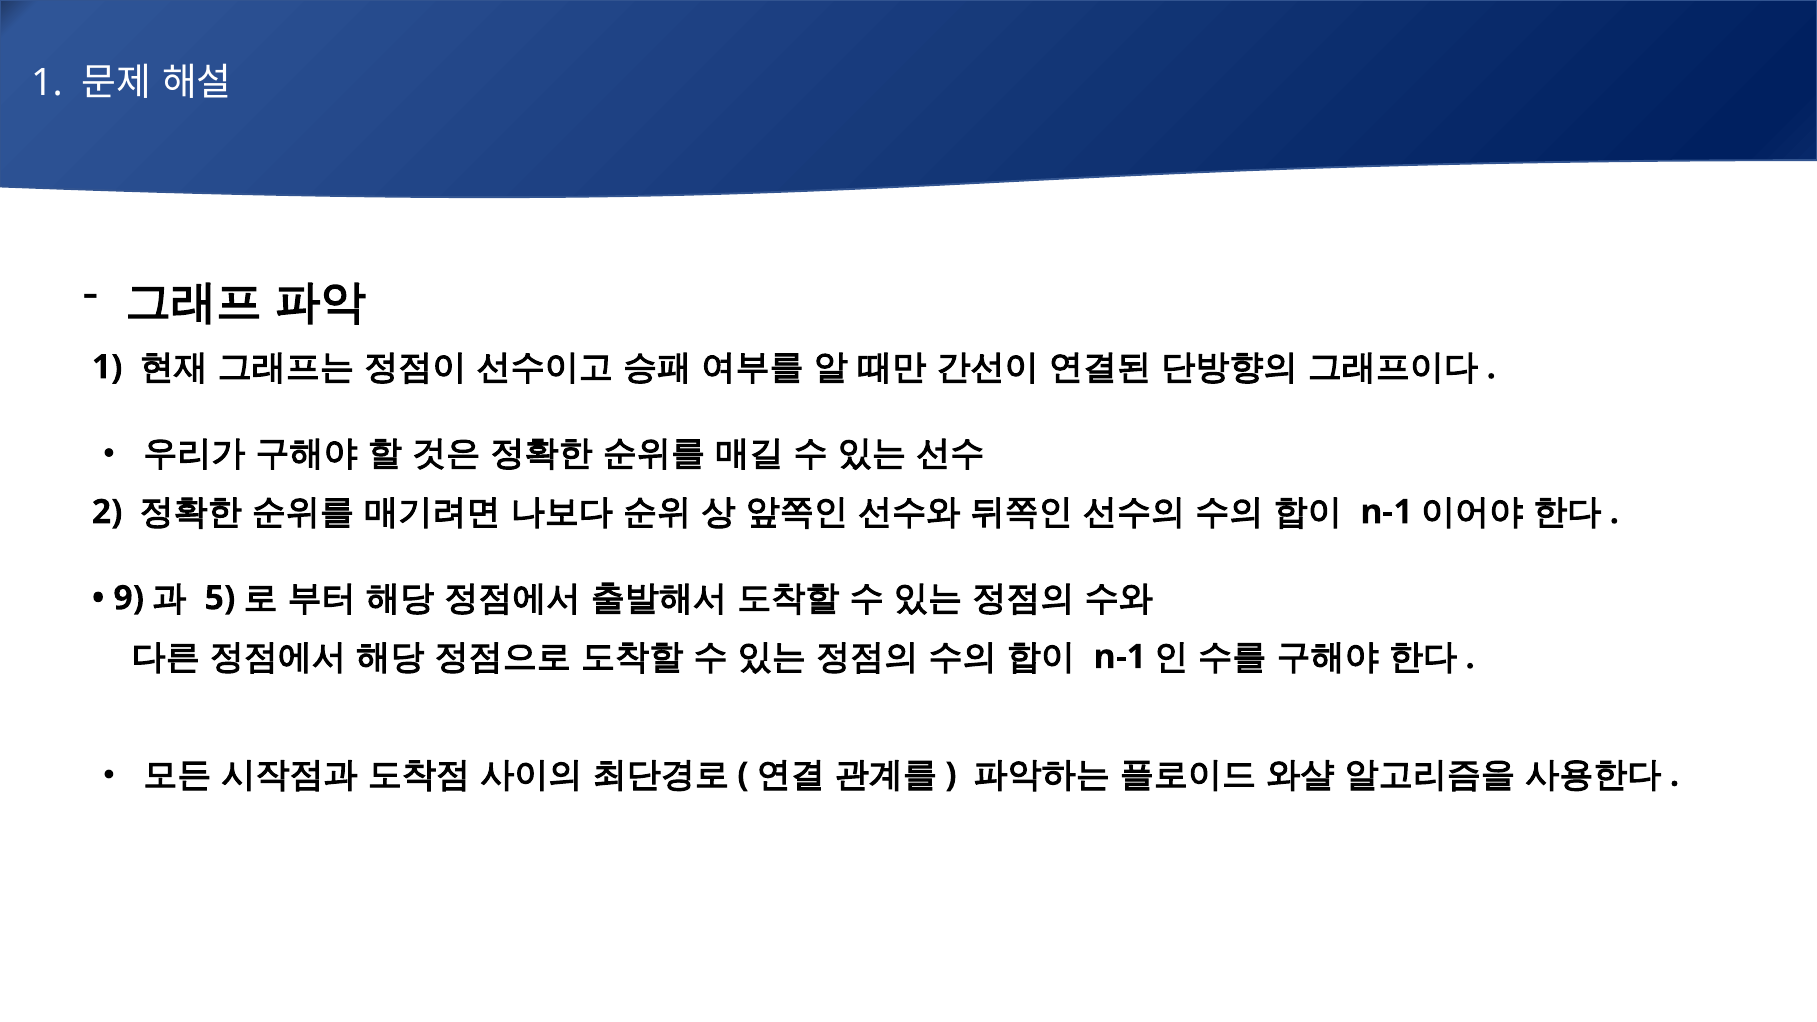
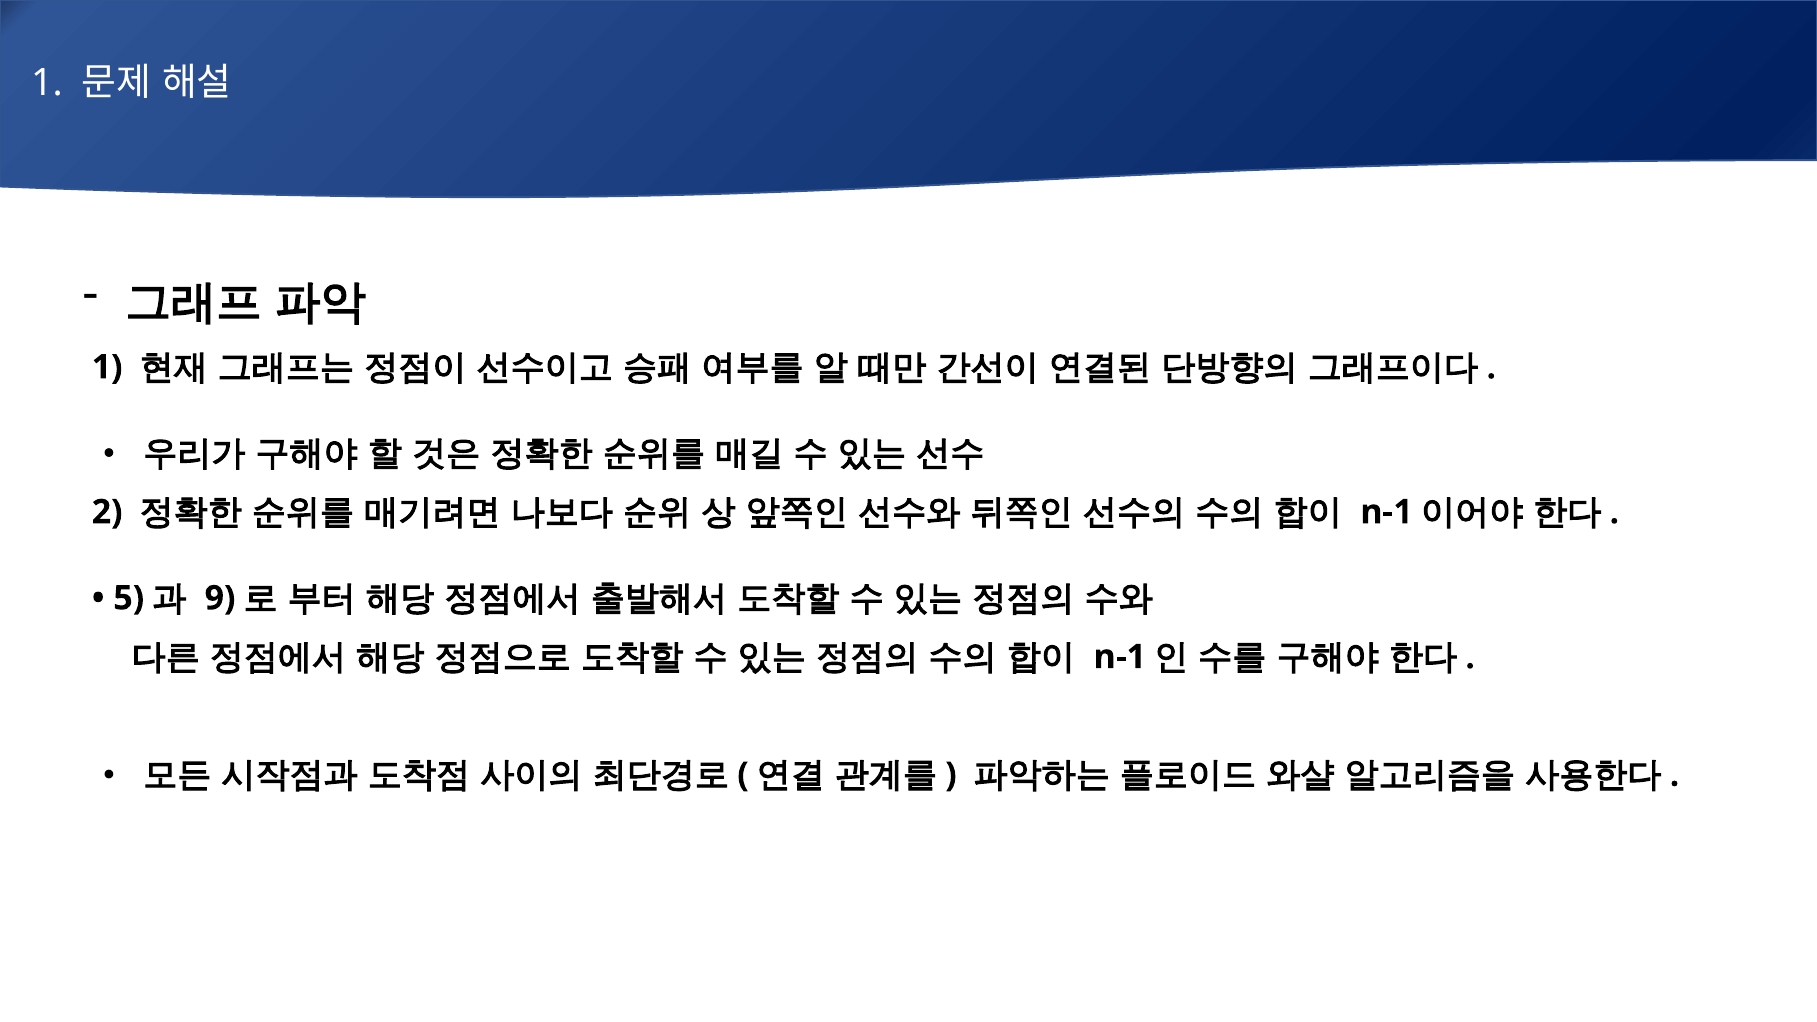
9: 9 -> 5 (129, 598)
5: 5 -> 9 (220, 598)
